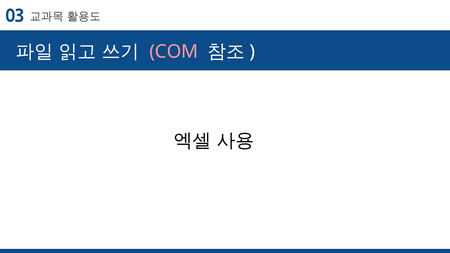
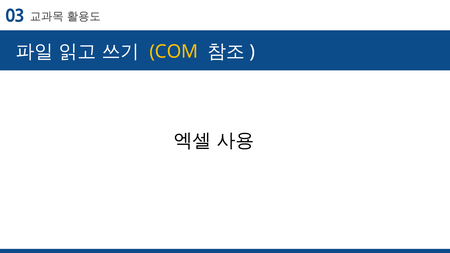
COM colour: pink -> yellow (174, 52)
